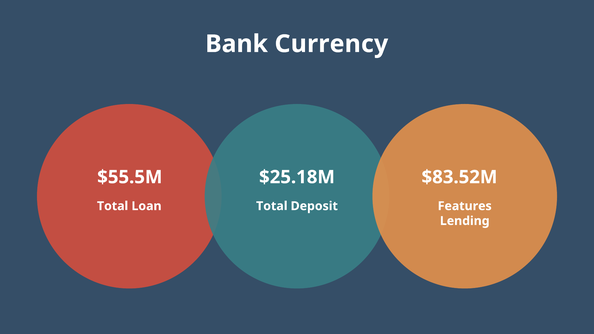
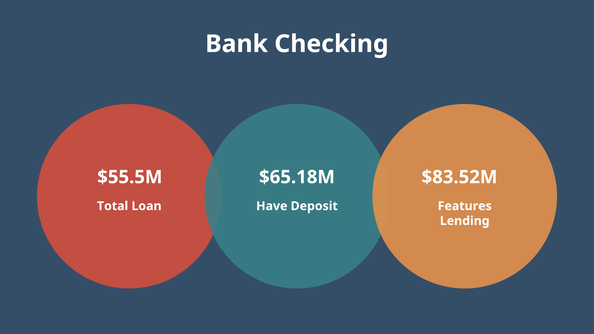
Currency: Currency -> Checking (331, 44)
$25.18M: $25.18M -> $65.18M (297, 177)
Loan Total: Total -> Have (272, 206)
